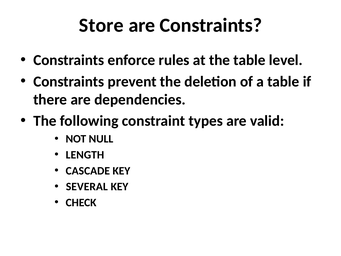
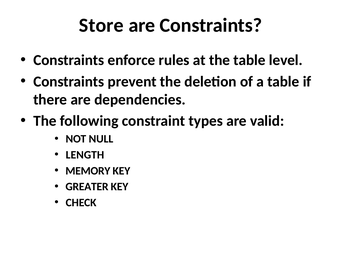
CASCADE: CASCADE -> MEMORY (88, 171)
SEVERAL: SEVERAL -> GREATER (87, 187)
